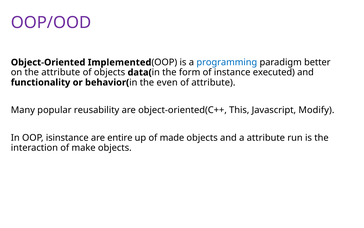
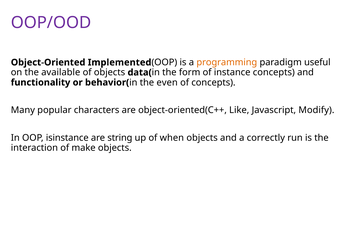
programming colour: blue -> orange (227, 62)
better: better -> useful (317, 62)
the attribute: attribute -> available (61, 72)
instance executed: executed -> concepts (274, 72)
of attribute: attribute -> concepts (213, 82)
reusability: reusability -> characters (97, 110)
This: This -> Like (239, 110)
entire: entire -> string (120, 137)
made: made -> when (172, 137)
a attribute: attribute -> correctly (266, 137)
